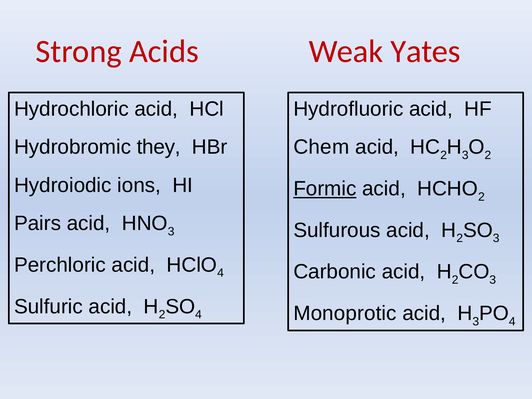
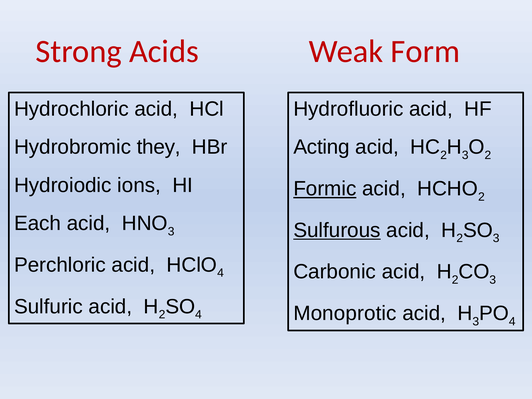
Yates: Yates -> Form (425, 51)
Chem: Chem -> Acting (322, 147)
Pairs: Pairs -> Each (38, 223)
Sulfurous underline: none -> present (337, 230)
